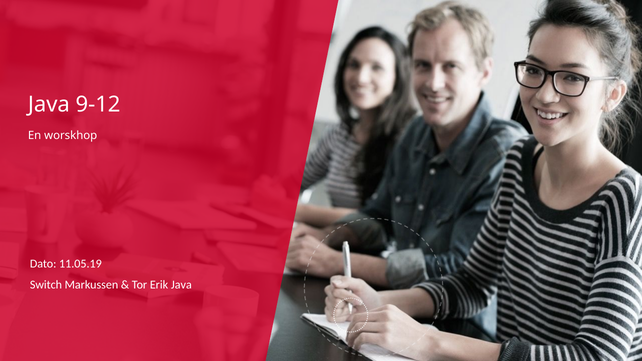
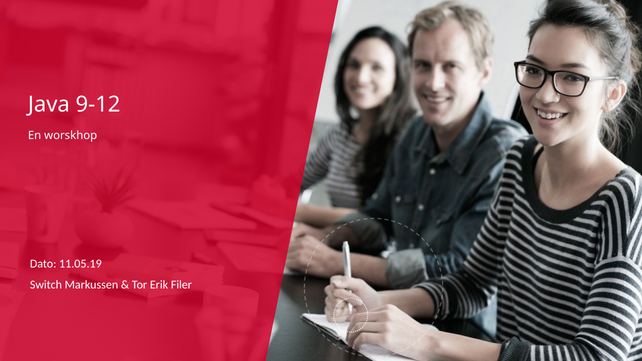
Erik Java: Java -> Filer (181, 285)
